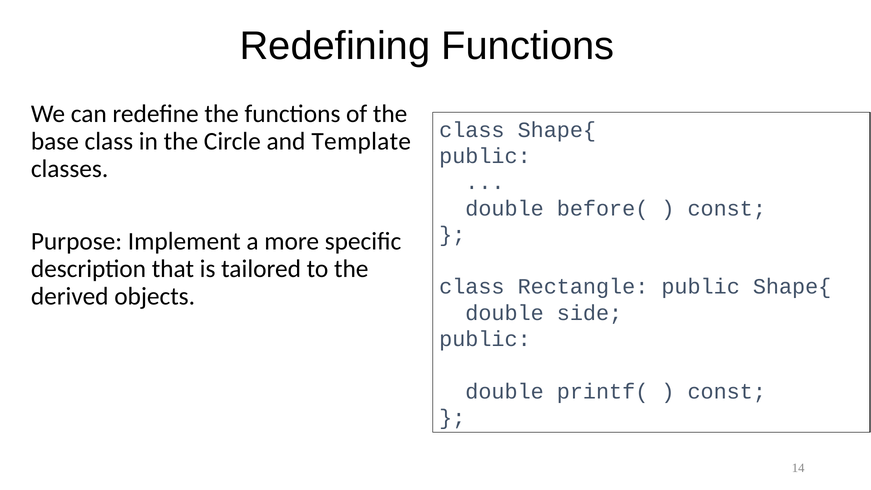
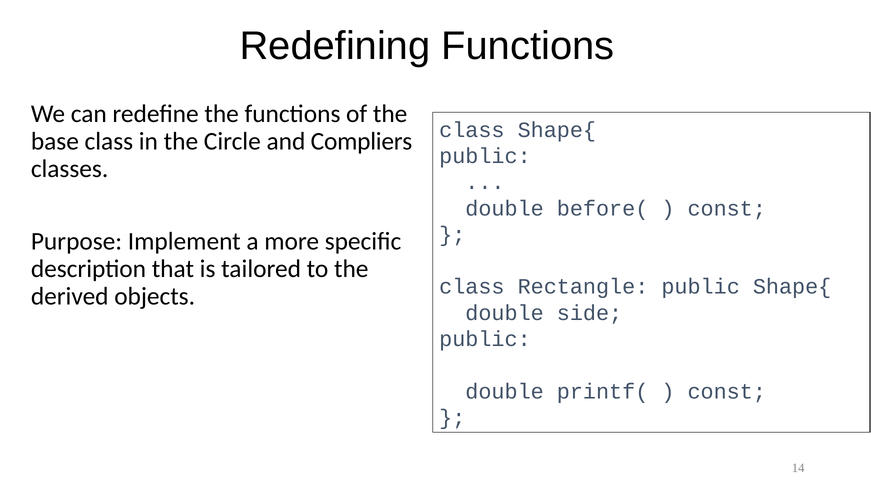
Template: Template -> Compliers (362, 141)
